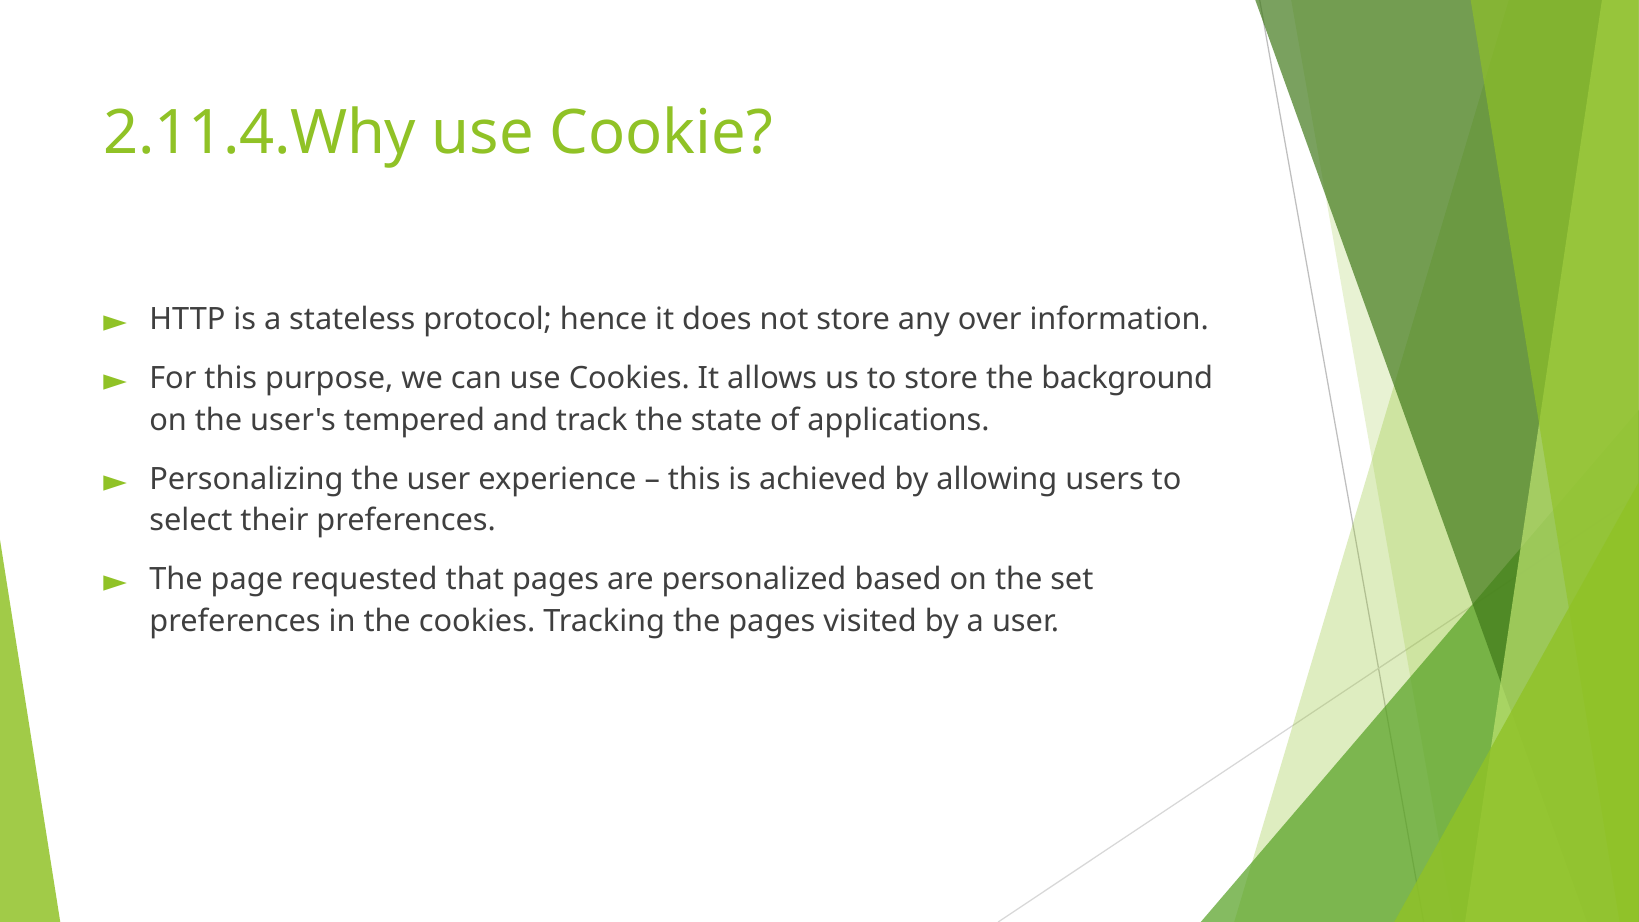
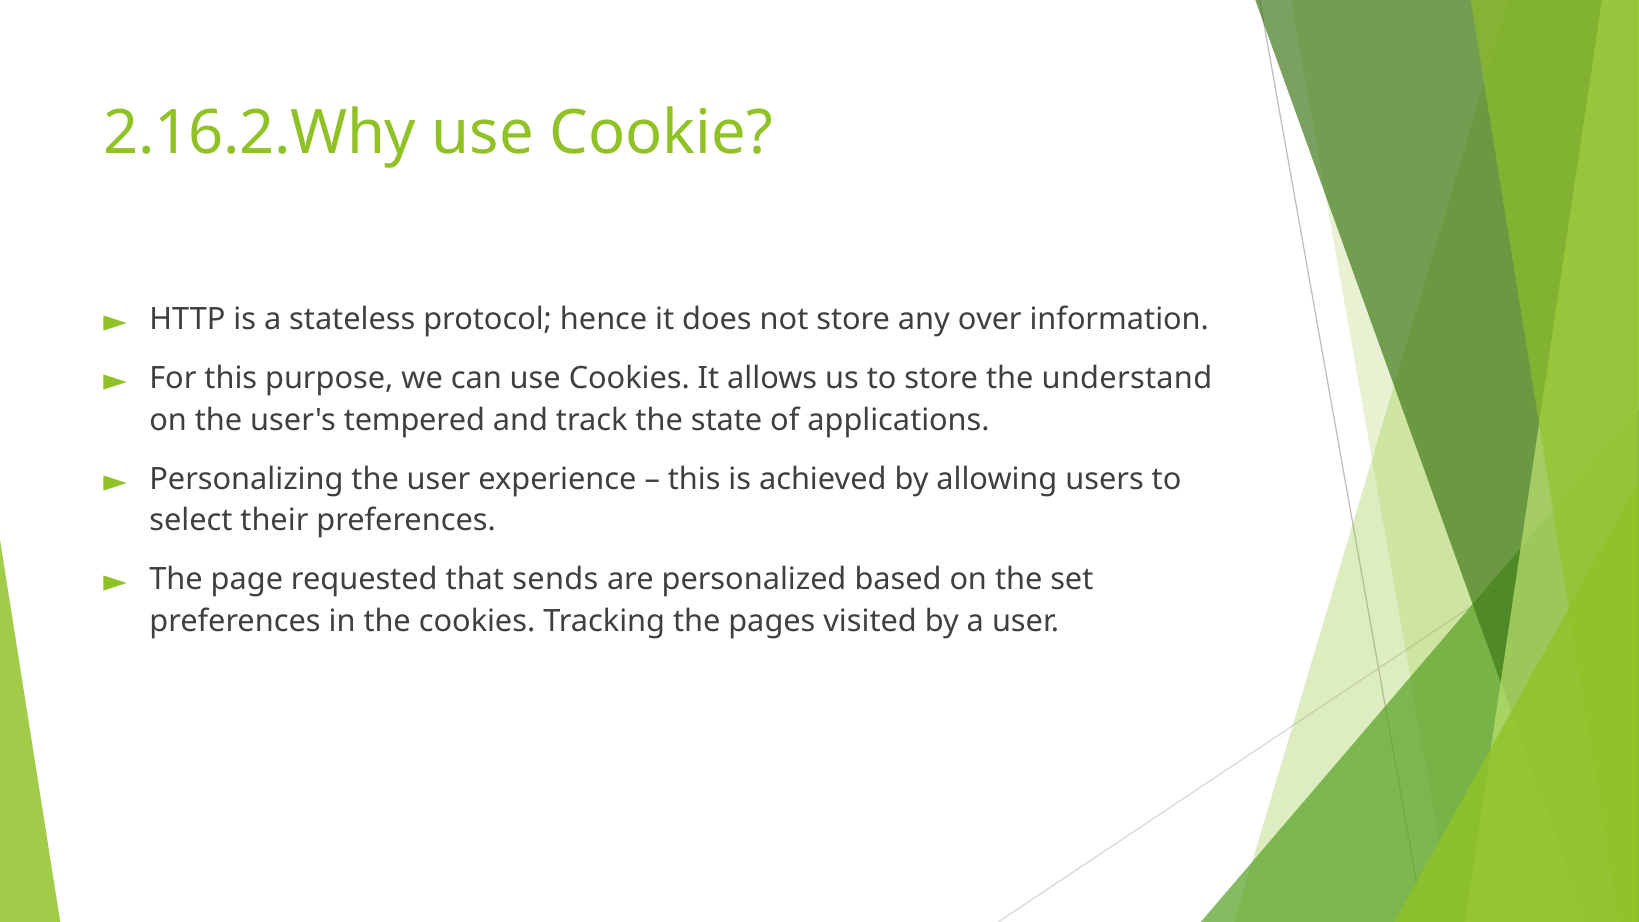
2.11.4.Why: 2.11.4.Why -> 2.16.2.Why (260, 134)
background: background -> understand (1127, 378)
that pages: pages -> sends (555, 580)
